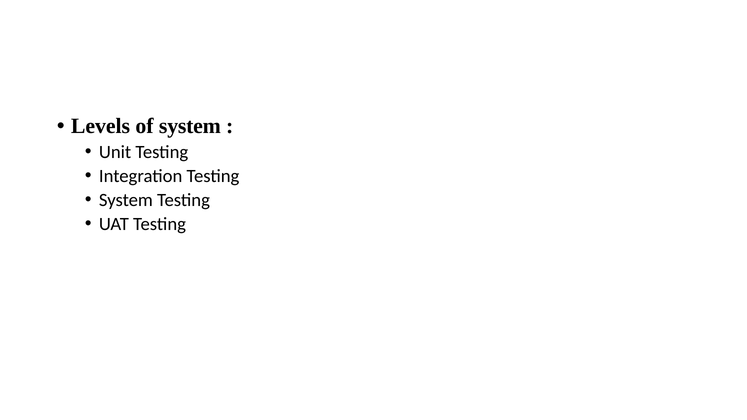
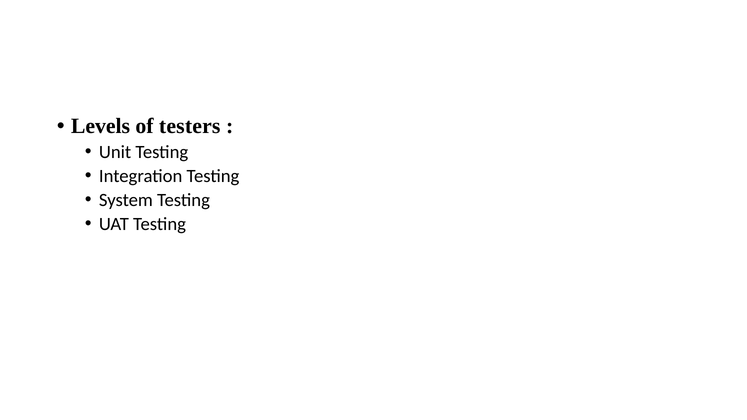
of system: system -> testers (190, 126)
